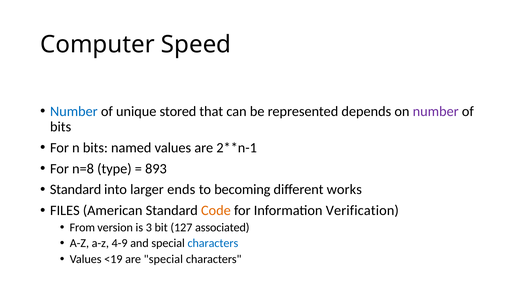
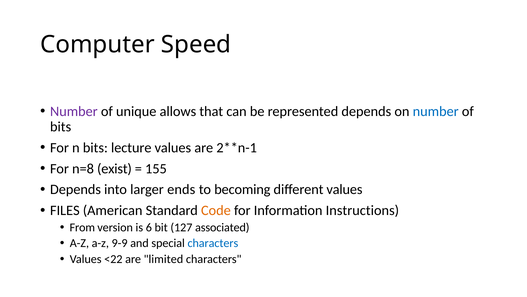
Number colour: blue -> purple (74, 111)
stored: stored -> allows (178, 111)
number colour: purple -> blue (436, 111)
named: named -> lecture (131, 147)
type: type -> exist (114, 168)
893: 893 -> 155 (156, 168)
Standard: Standard -> Depends (75, 189)
different works: works -> values (344, 189)
Verification: Verification -> Instructions (362, 210)
3: 3 -> 6 (149, 227)
4-9: 4-9 -> 9-9 (120, 243)
<19: <19 -> <22 (113, 259)
are special: special -> limited (163, 259)
